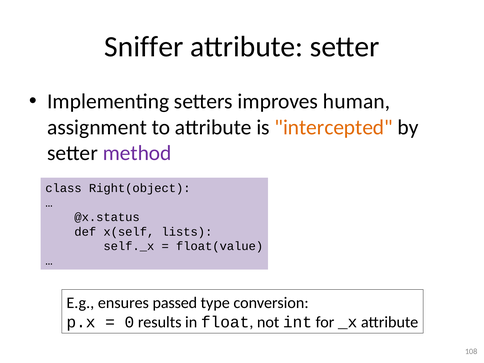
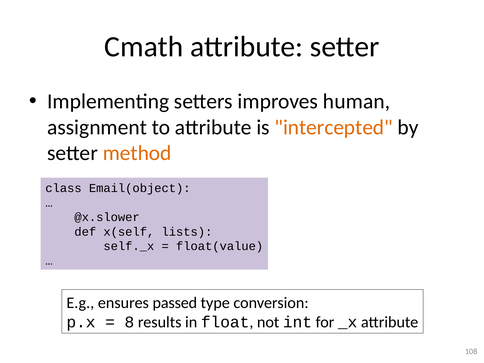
Sniffer: Sniffer -> Cmath (144, 47)
method colour: purple -> orange (137, 153)
Right(object: Right(object -> Email(object (140, 188)
@x.status: @x.status -> @x.slower (107, 217)
0: 0 -> 8 (129, 322)
